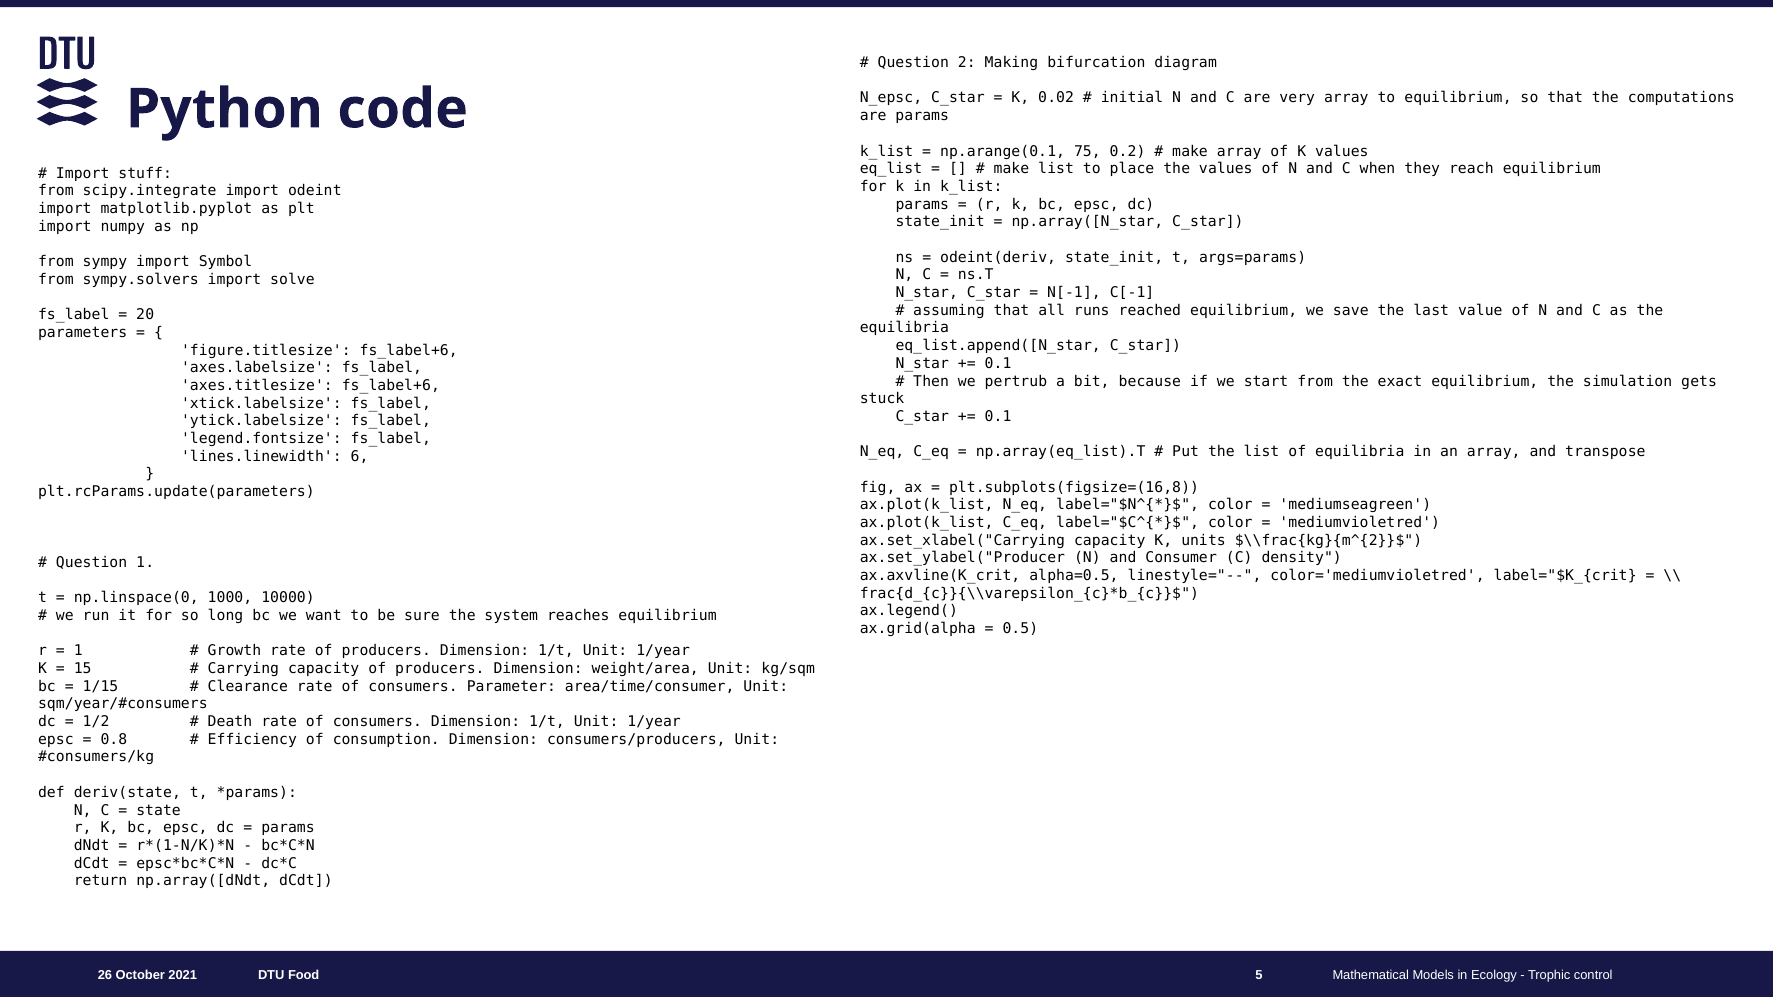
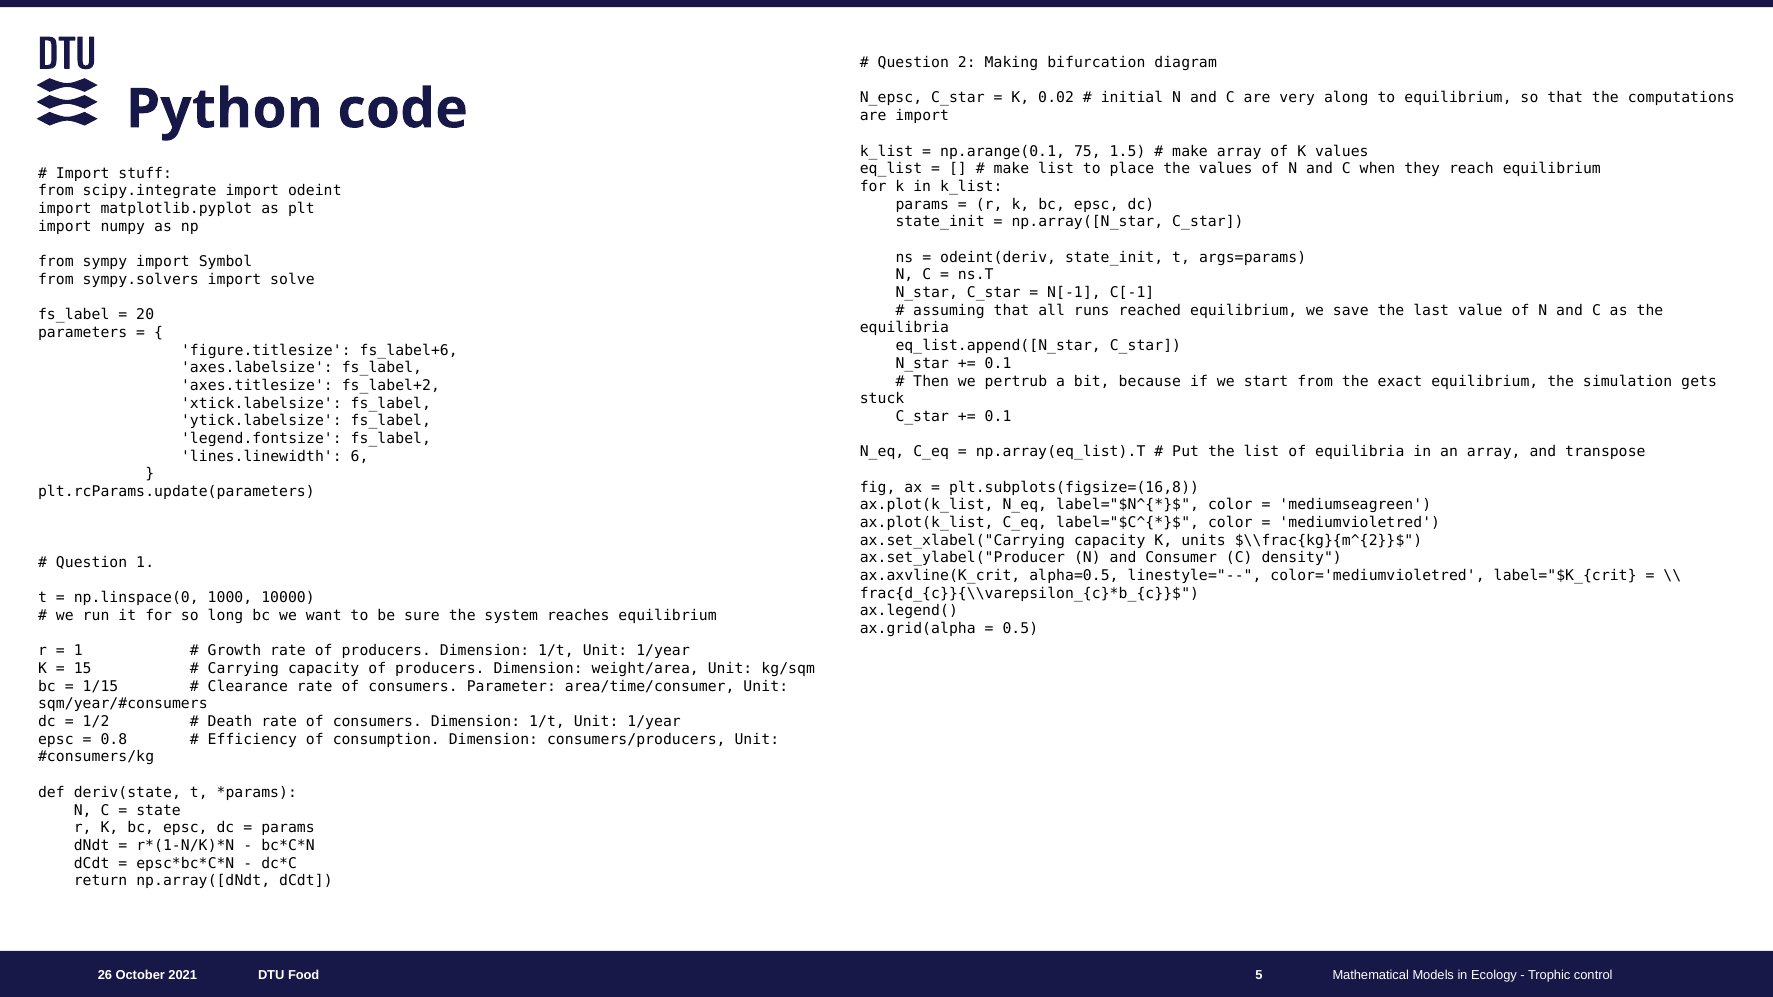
very array: array -> along (1346, 98)
are params: params -> import (922, 116)
0.2: 0.2 -> 1.5 (1128, 151)
axes.titlesize fs_label+6: fs_label+6 -> fs_label+2 (391, 386)
